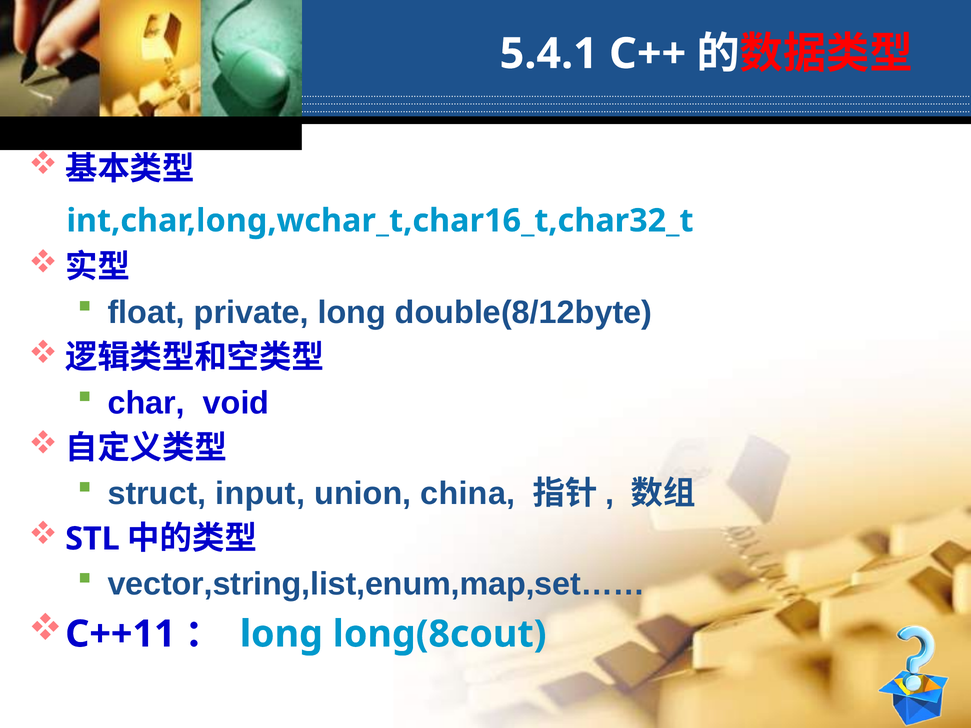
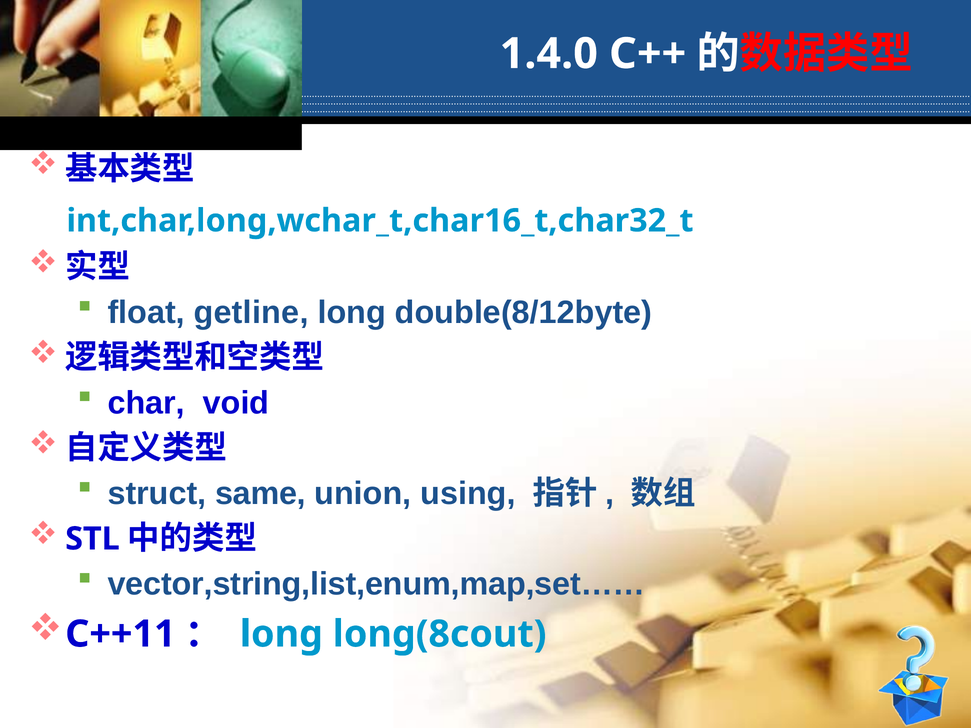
5.4.1: 5.4.1 -> 1.4.0 (549, 54)
private: private -> getline (251, 312)
input: input -> same (261, 494)
china: china -> using (468, 494)
